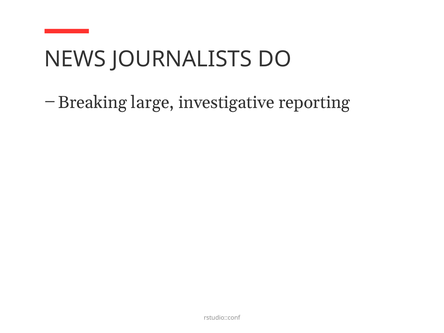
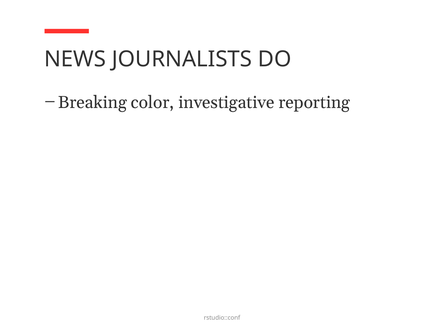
large: large -> color (153, 103)
